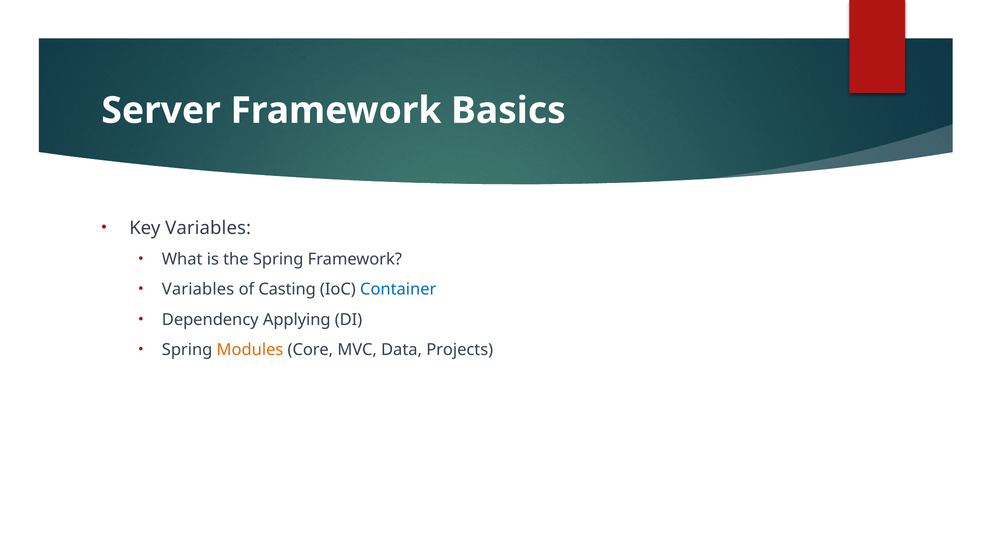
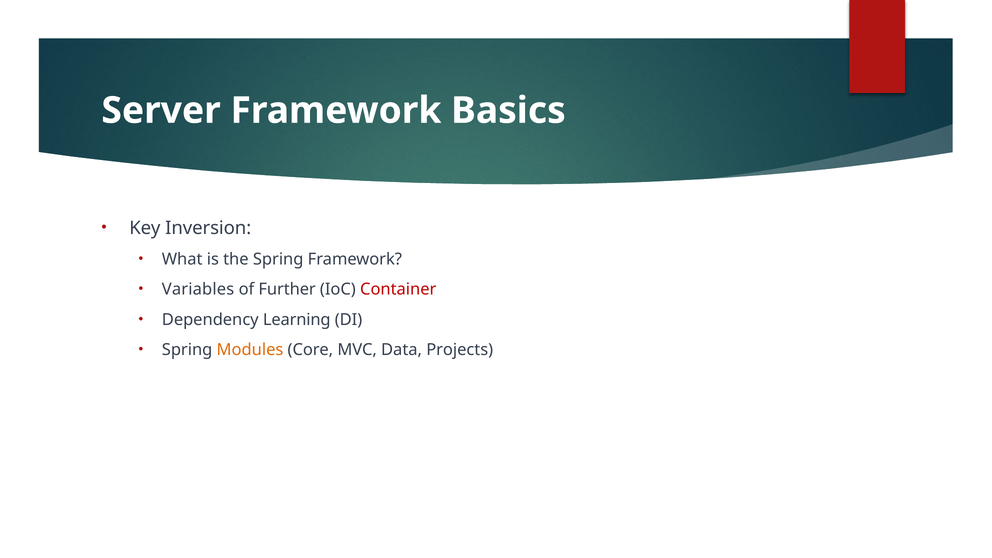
Key Variables: Variables -> Inversion (208, 228)
Casting: Casting -> Further (287, 289)
Container colour: blue -> red (398, 289)
Applying: Applying -> Learning (297, 320)
